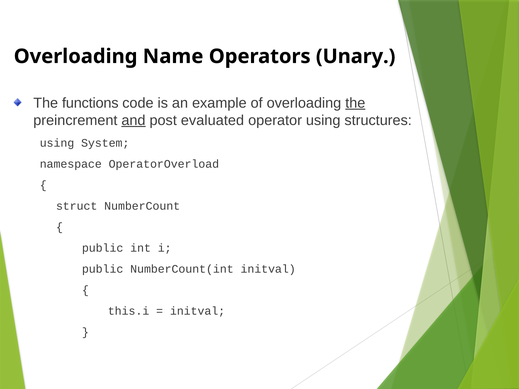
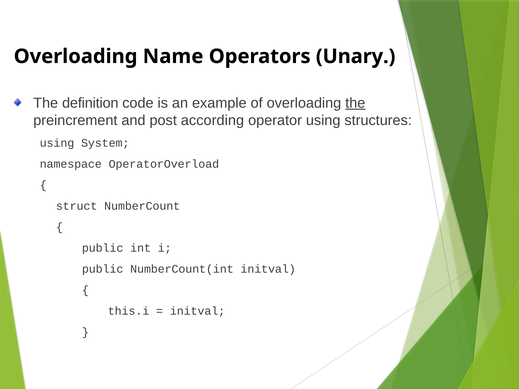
functions: functions -> definition (90, 103)
and underline: present -> none (133, 120)
evaluated: evaluated -> according (212, 120)
